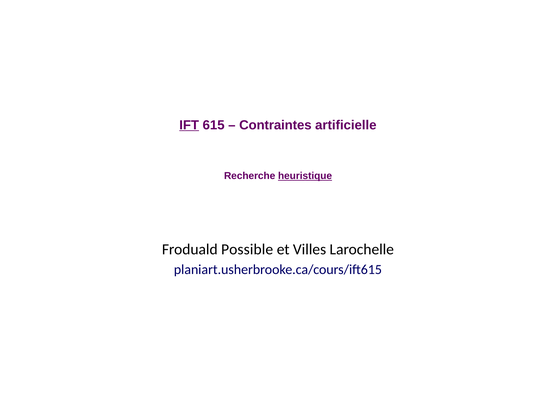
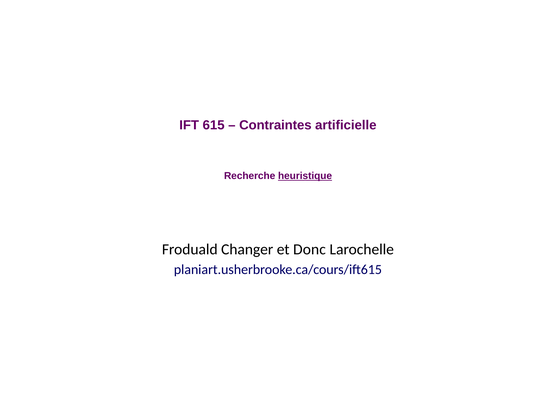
IFT underline: present -> none (189, 125)
Possible: Possible -> Changer (247, 249)
Villes: Villes -> Donc (309, 249)
